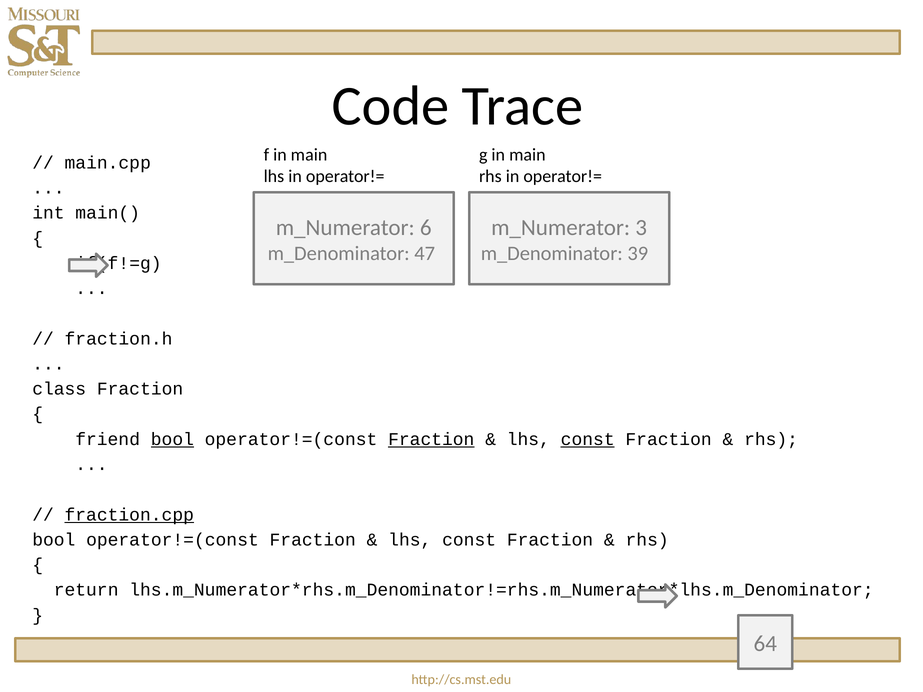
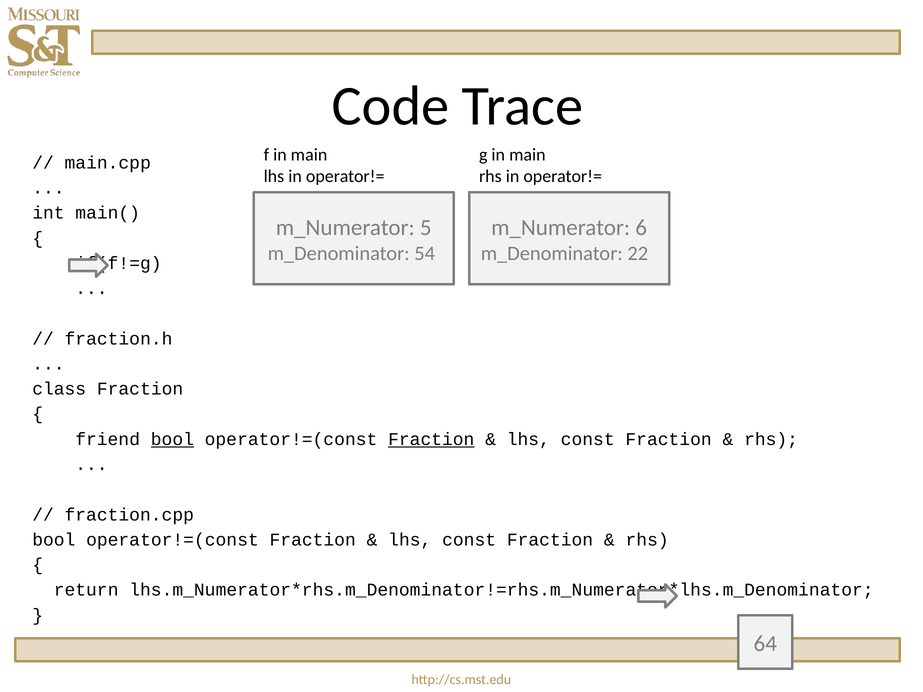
6: 6 -> 5 (426, 228)
3: 3 -> 6 (641, 228)
47: 47 -> 54 (425, 254)
39: 39 -> 22 (638, 254)
const underline: present -> none (588, 439)
fraction.cpp underline: present -> none (129, 515)
